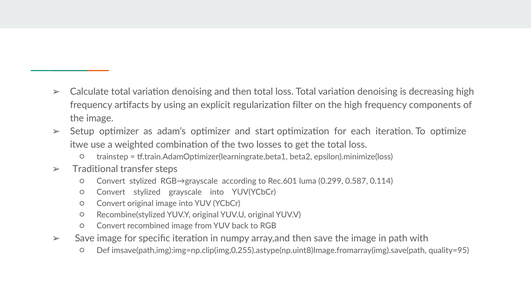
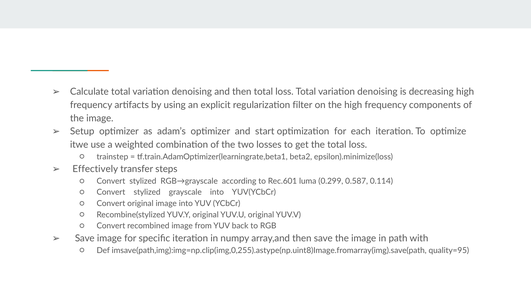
Traditional: Traditional -> Effectively (95, 169)
